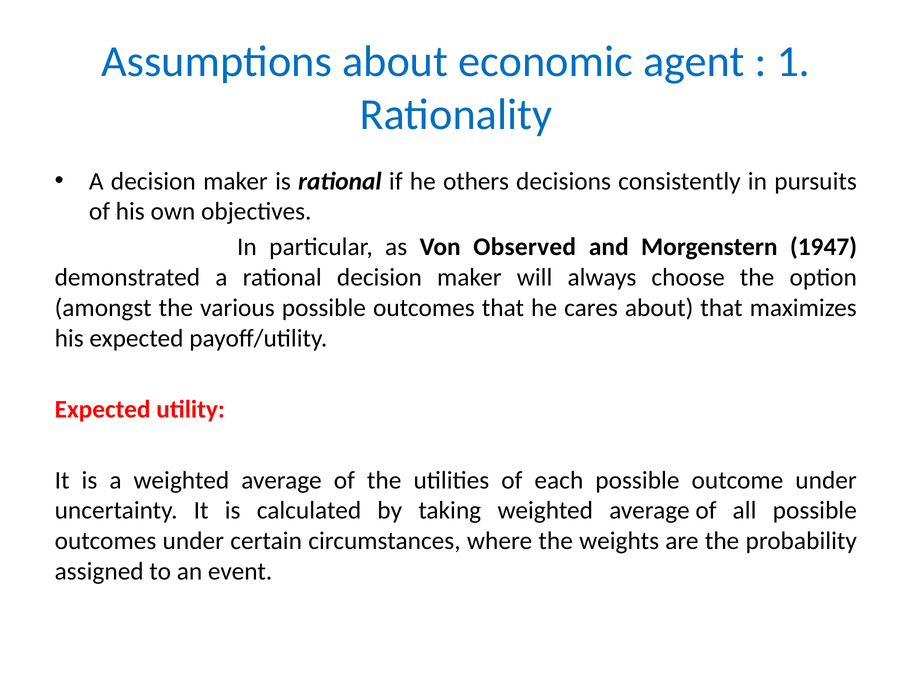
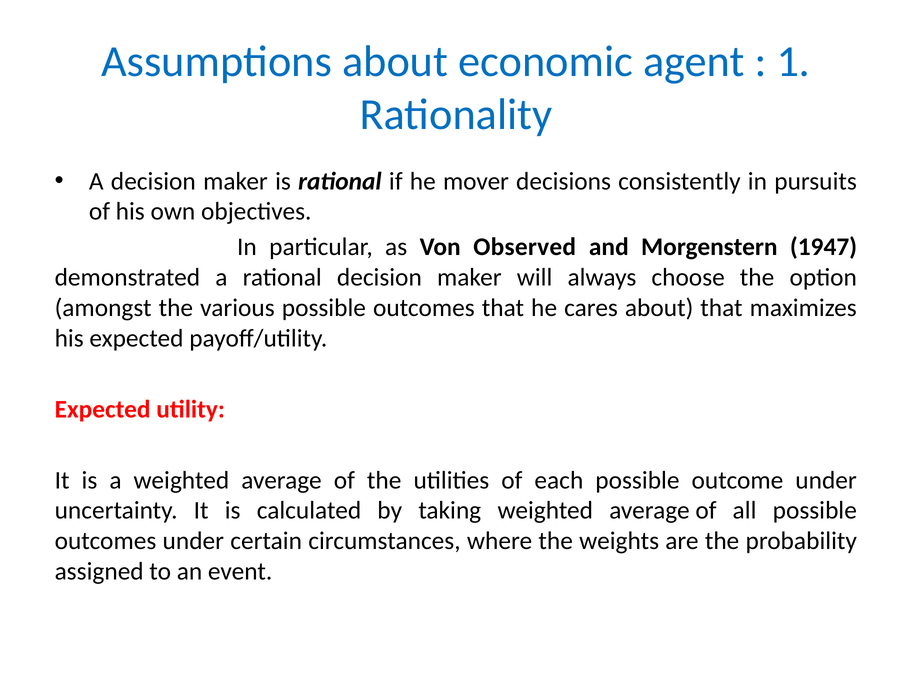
others: others -> mover (476, 181)
